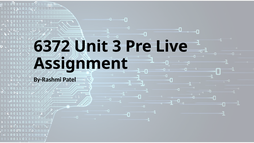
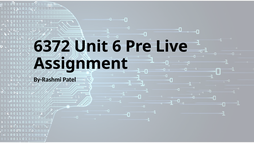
3: 3 -> 6 (117, 46)
